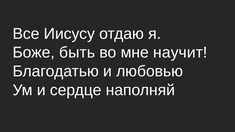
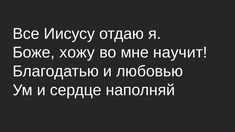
быть: быть -> хожу (77, 53)
